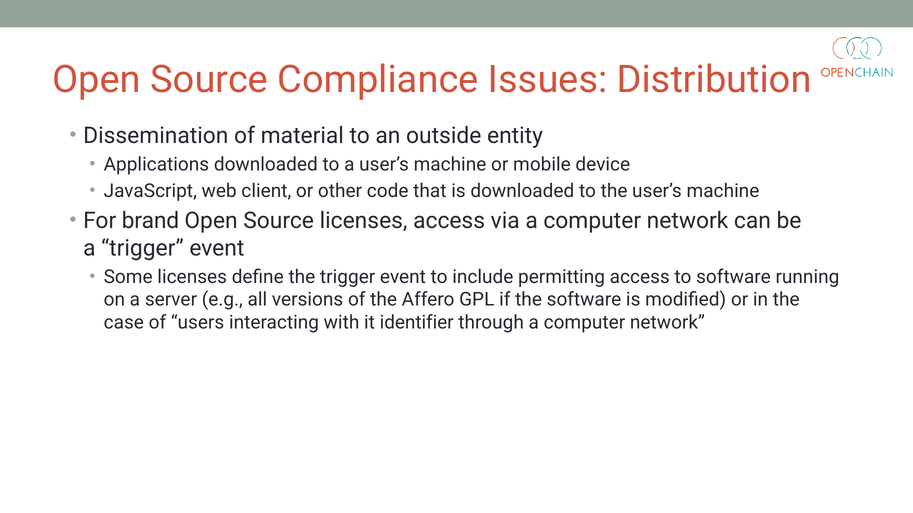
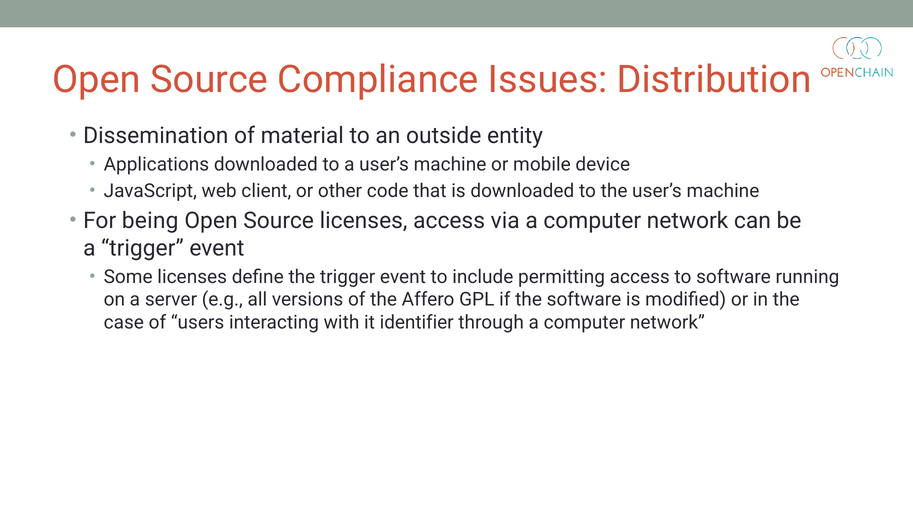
brand: brand -> being (150, 221)
